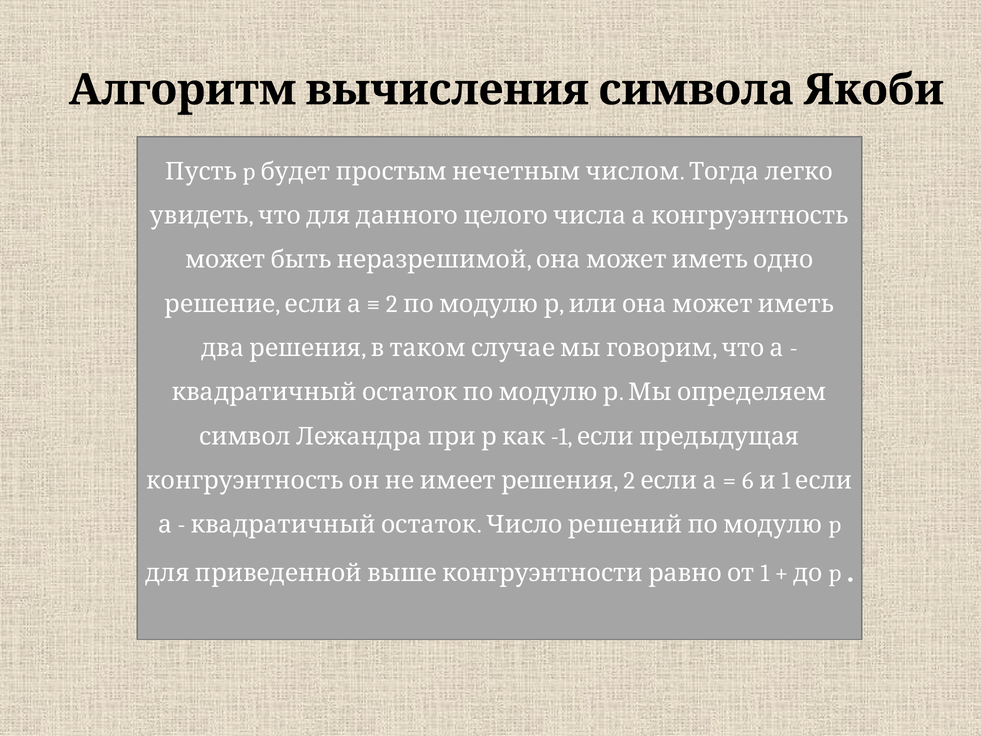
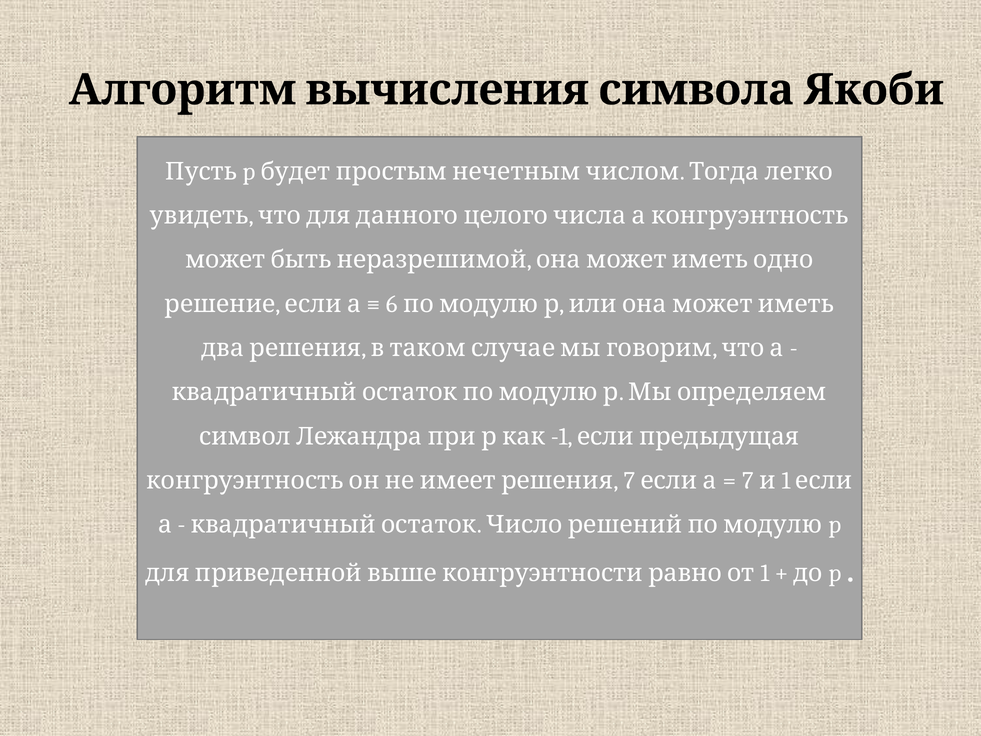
2: 2 -> 6 (392, 304)
2: 2 -> 7 (629, 480)
6: 6 -> 7 (748, 480)
